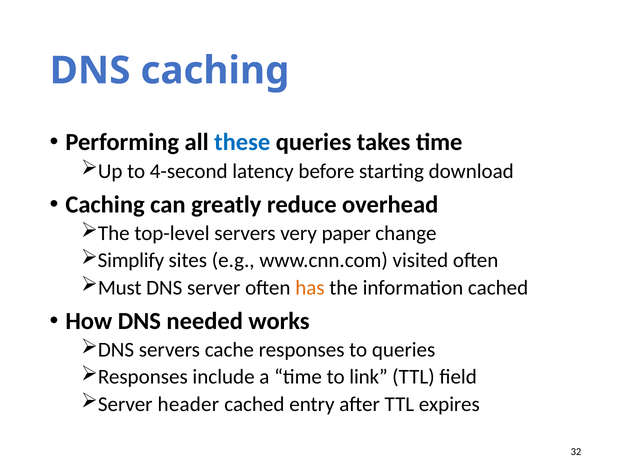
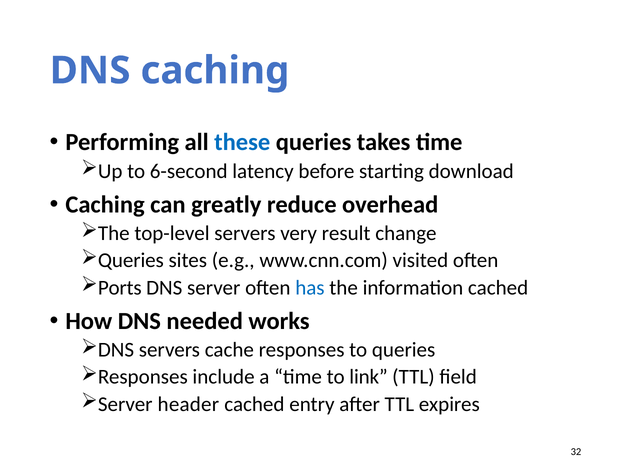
4-second: 4-second -> 6-second (189, 171)
paper: paper -> result (346, 234)
Simplify: Simplify -> Queries (131, 261)
Must: Must -> Ports (120, 288)
has colour: orange -> blue (310, 288)
